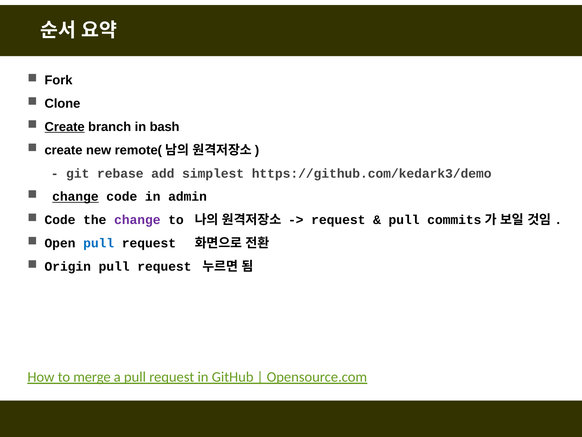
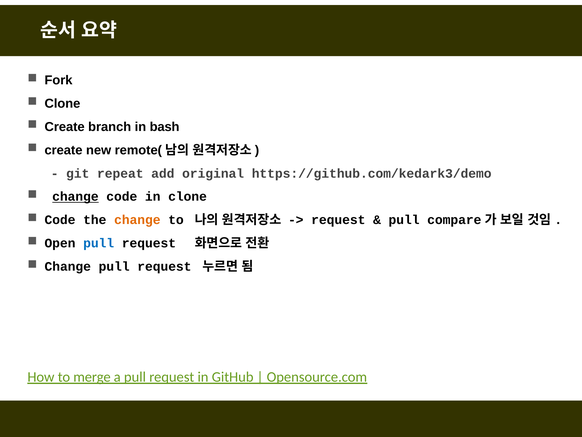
Create underline: present -> none (65, 127)
rebase: rebase -> repeat (120, 173)
simplest: simplest -> original (213, 173)
in admin: admin -> clone (188, 196)
change colour: purple -> orange (137, 220)
commits: commits -> compare (454, 220)
Origin: Origin -> Change (68, 266)
